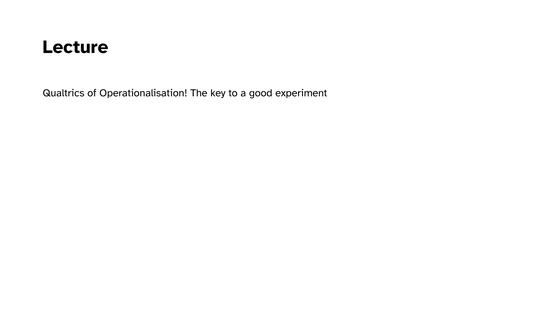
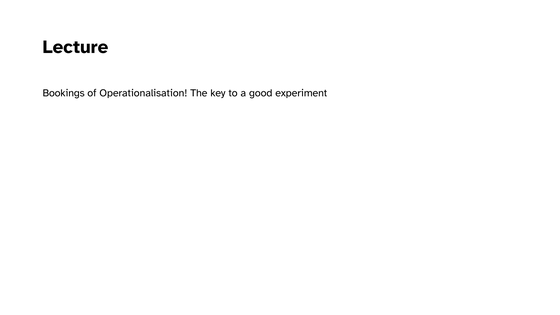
Qualtrics: Qualtrics -> Bookings (64, 93)
